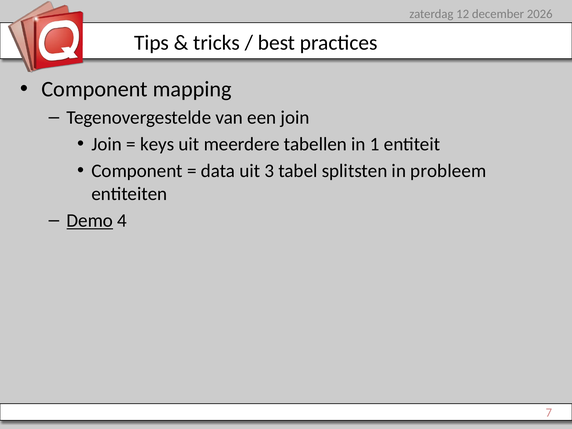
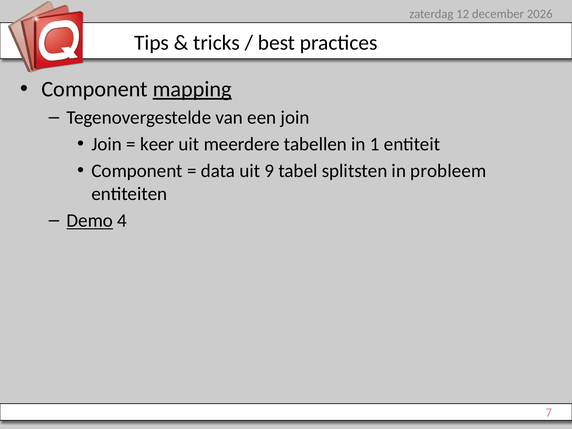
mapping underline: none -> present (192, 89)
keys: keys -> keer (157, 144)
3: 3 -> 9 (269, 171)
